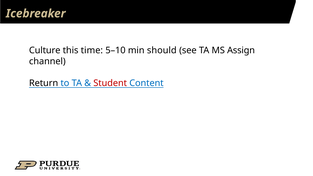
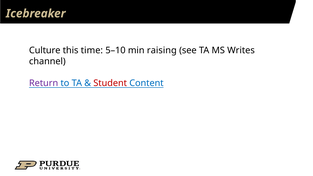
should: should -> raising (162, 50)
Assign: Assign -> Writes (241, 50)
Return colour: black -> purple (44, 83)
